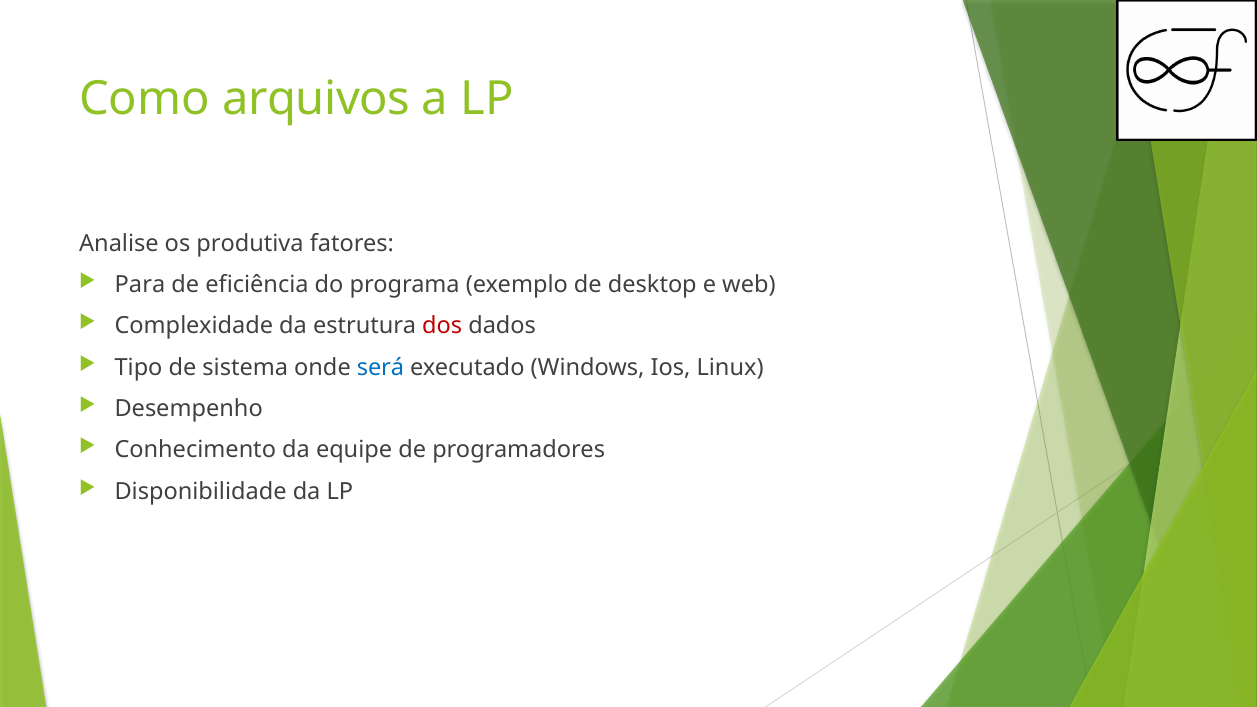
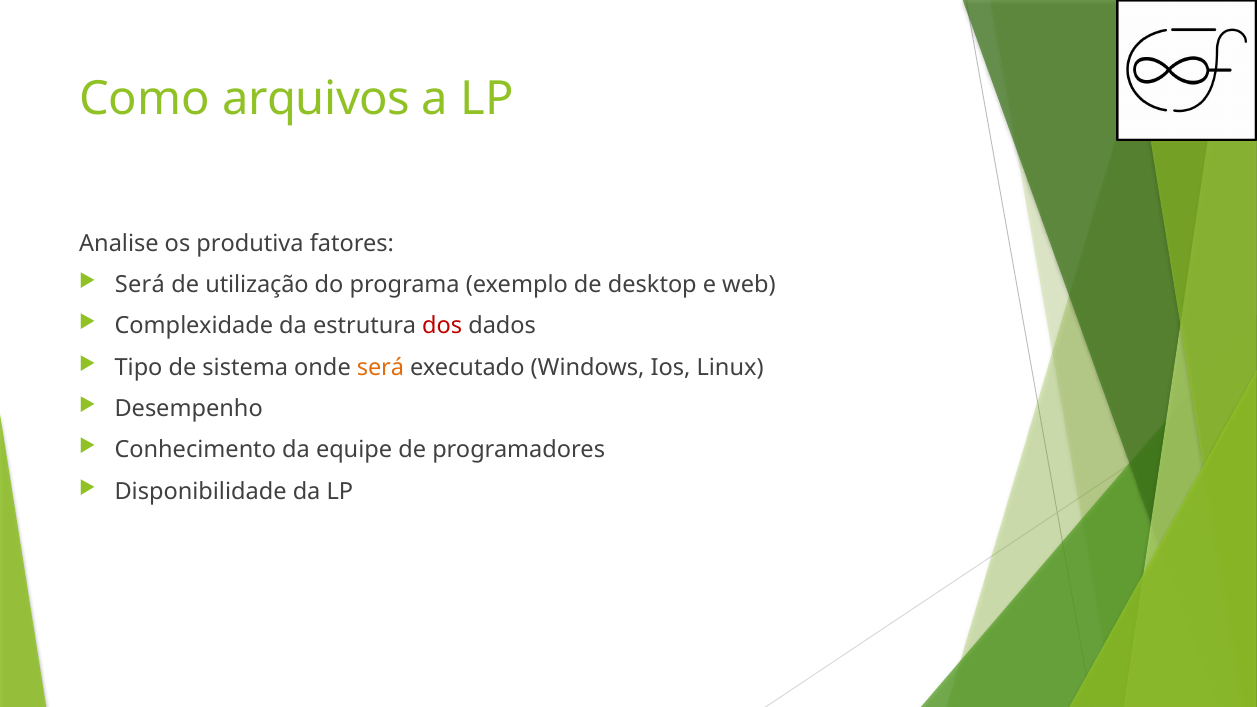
Para: Para -> Será (140, 285)
eficiência: eficiência -> utilização (257, 285)
será colour: blue -> orange (380, 367)
